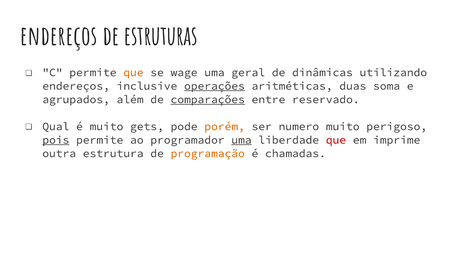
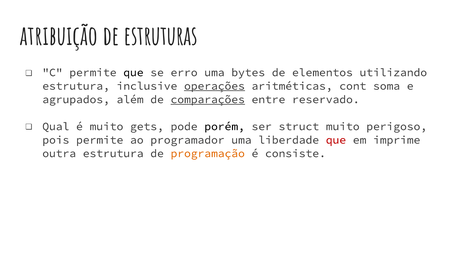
endereços: endereços -> atribuição (59, 36)
que colour: orange -> black (133, 73)
wage: wage -> erro (184, 73)
geral: geral -> bytes (248, 73)
dinâmicas: dinâmicas -> elementos (322, 73)
endereços: endereços -> estrutura (76, 86)
duas: duas -> cont (353, 86)
porém colour: orange -> black (225, 127)
numero: numero -> struct (299, 127)
pois underline: present -> none (56, 140)
uma underline: present -> none (241, 140)
chamadas: chamadas -> consiste (295, 154)
